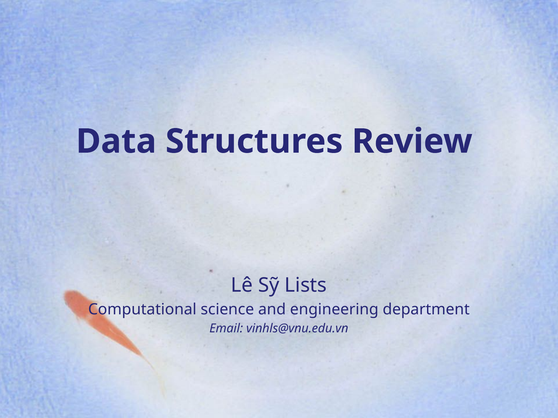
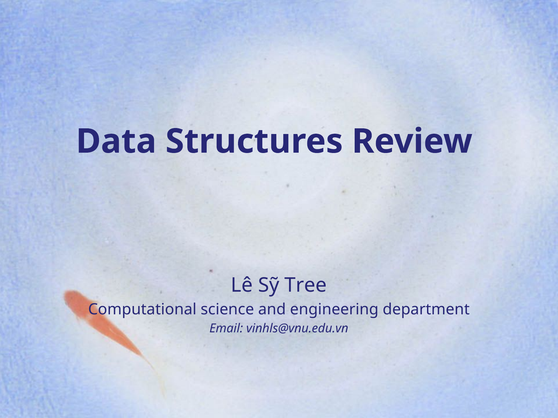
Lists: Lists -> Tree (306, 286)
